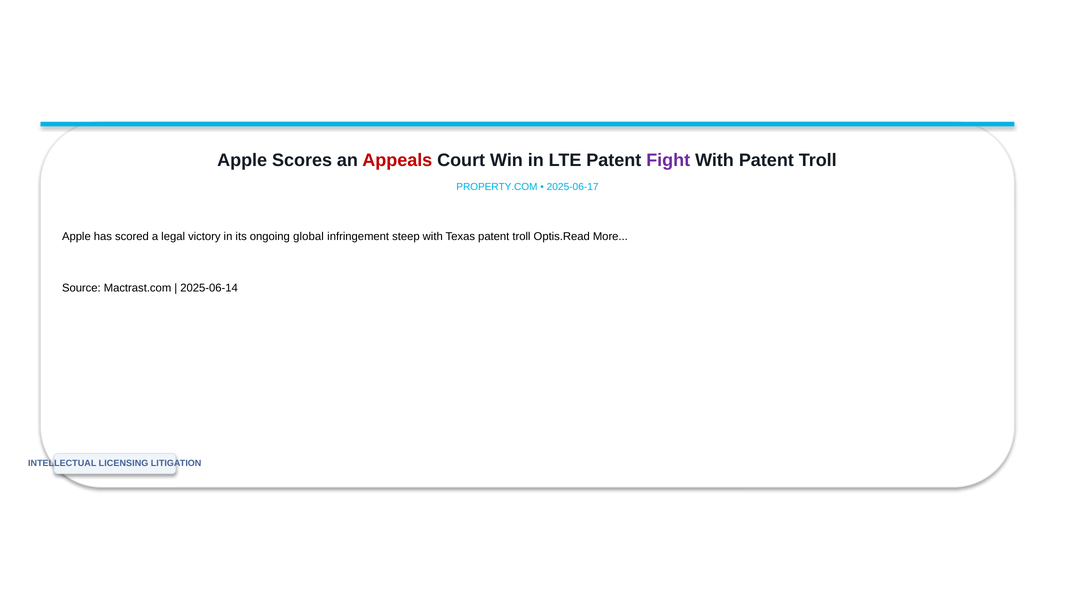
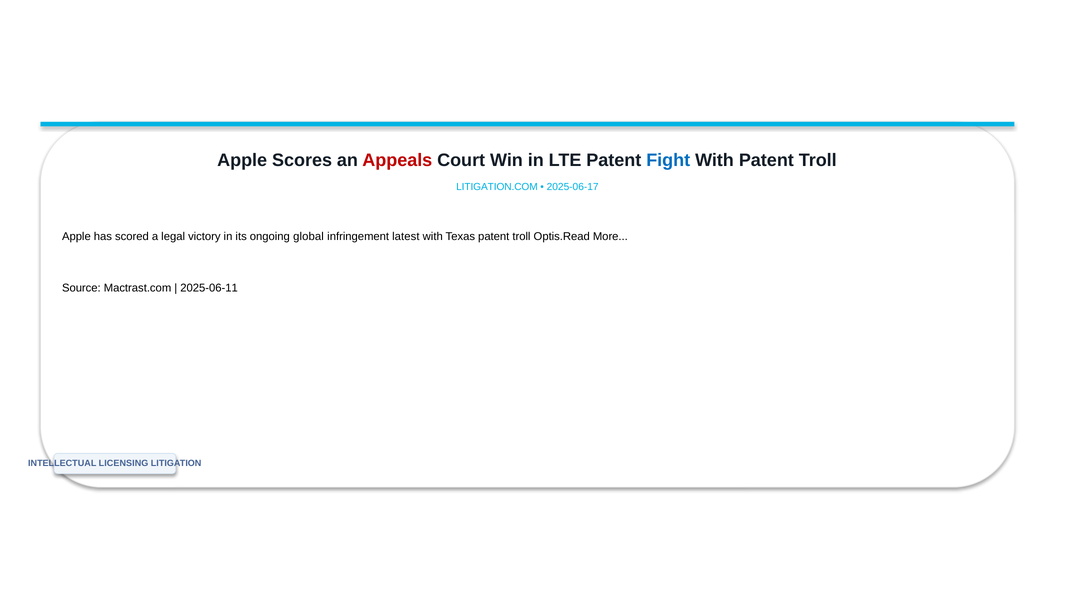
Fight colour: purple -> blue (668, 160)
PROPERTY.COM: PROPERTY.COM -> LITIGATION.COM (497, 187)
steep: steep -> latest (406, 236)
2025-06-14: 2025-06-14 -> 2025-06-11 (209, 288)
